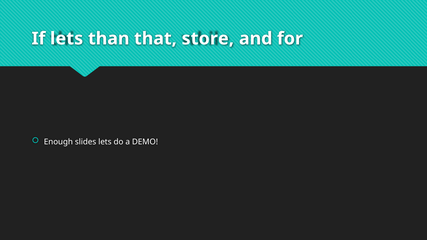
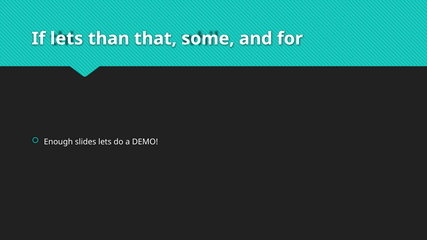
store: store -> some (208, 39)
